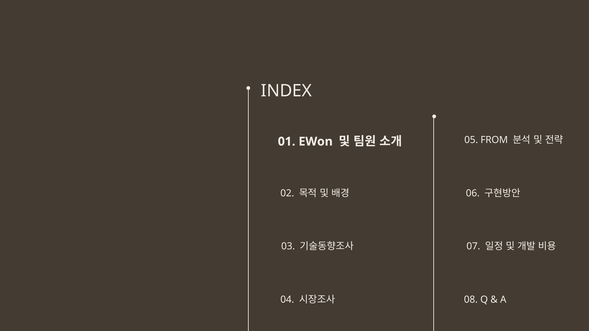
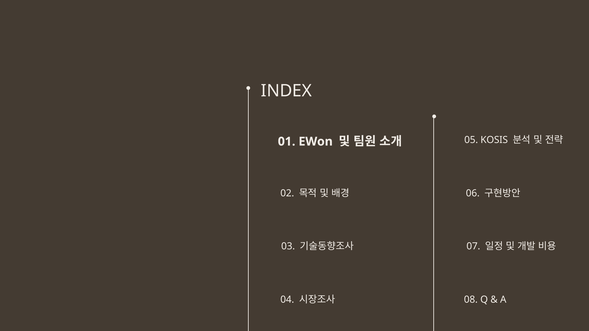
FROM: FROM -> KOSIS (494, 140)
